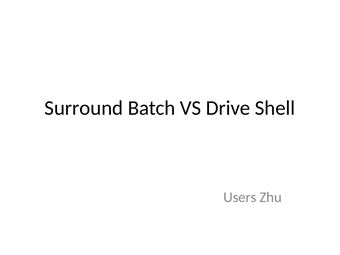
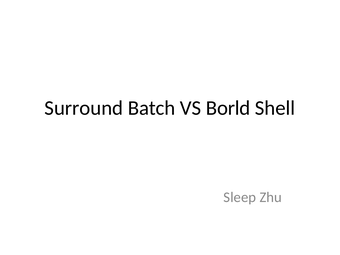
Drive: Drive -> Borld (228, 108)
Users: Users -> Sleep (240, 197)
